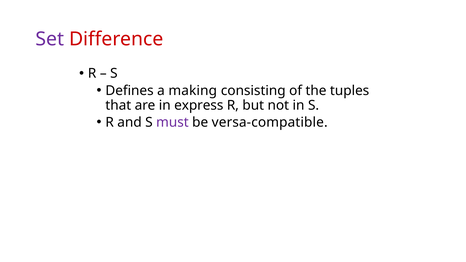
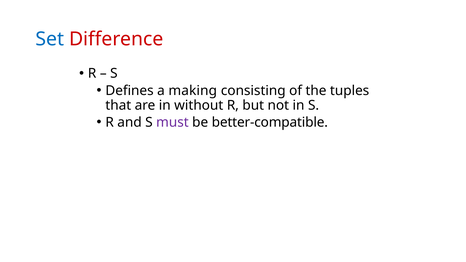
Set colour: purple -> blue (50, 39)
express: express -> without (199, 105)
versa-compatible: versa-compatible -> better-compatible (270, 122)
